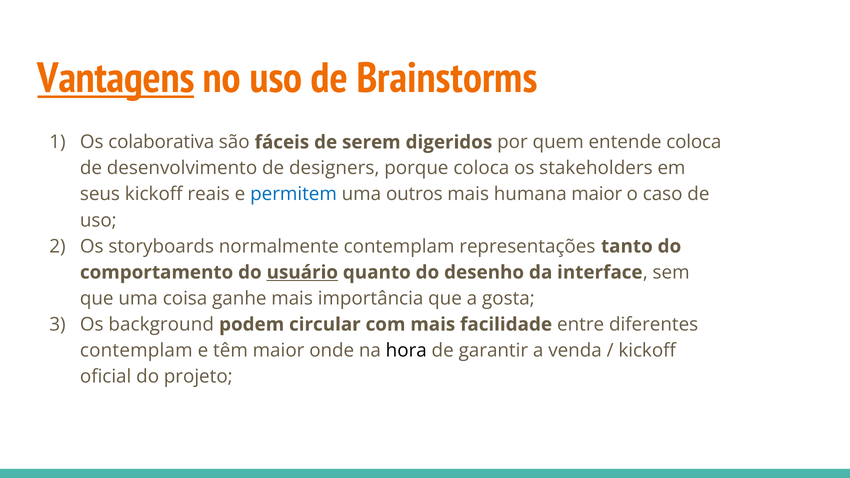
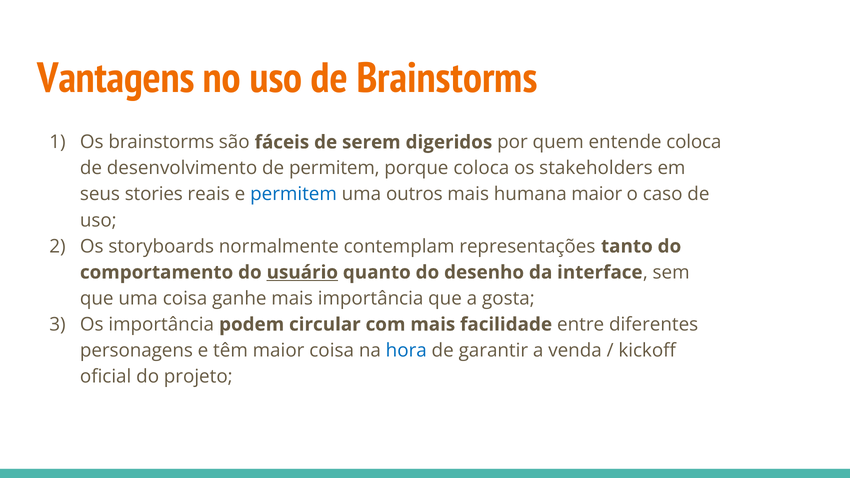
Vantagens underline: present -> none (116, 78)
Os colaborativa: colaborativa -> brainstorms (161, 142)
de designers: designers -> permitem (334, 168)
seus kickoff: kickoff -> stories (154, 194)
Os background: background -> importância (161, 325)
contemplam: contemplam -> personagens (136, 351)
maior onde: onde -> coisa (332, 351)
hora colour: black -> blue (406, 351)
